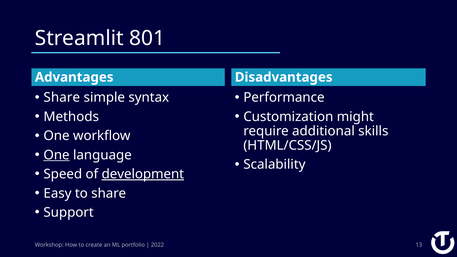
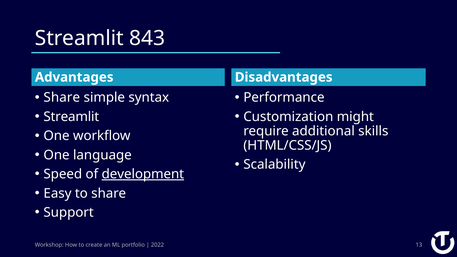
801: 801 -> 843 (147, 38)
Methods: Methods -> Streamlit (71, 117)
One underline: present -> none (57, 155)
